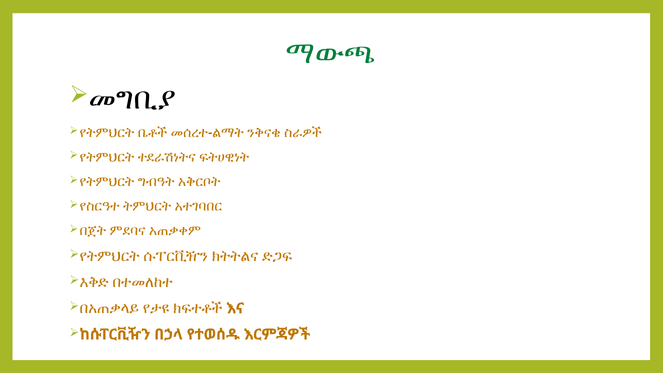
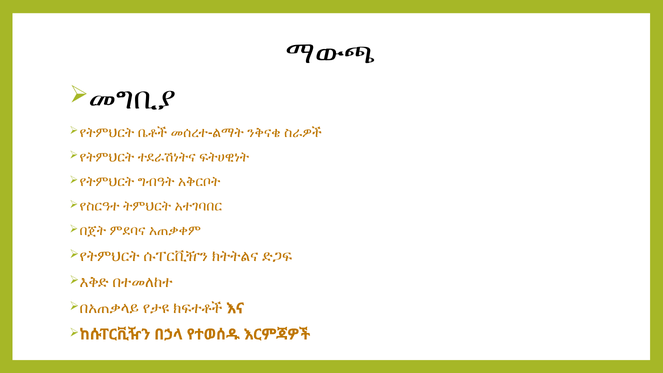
ማውጫ colour: green -> black (331, 53)
